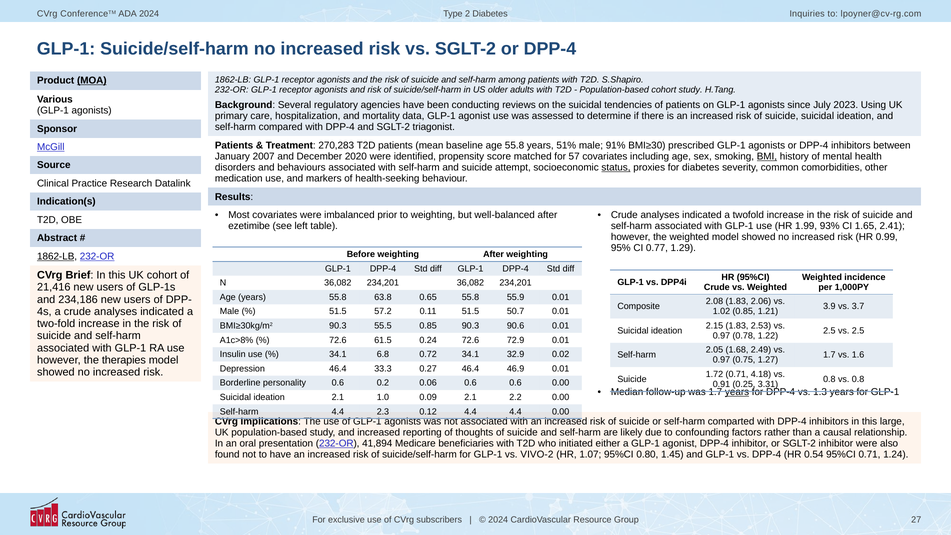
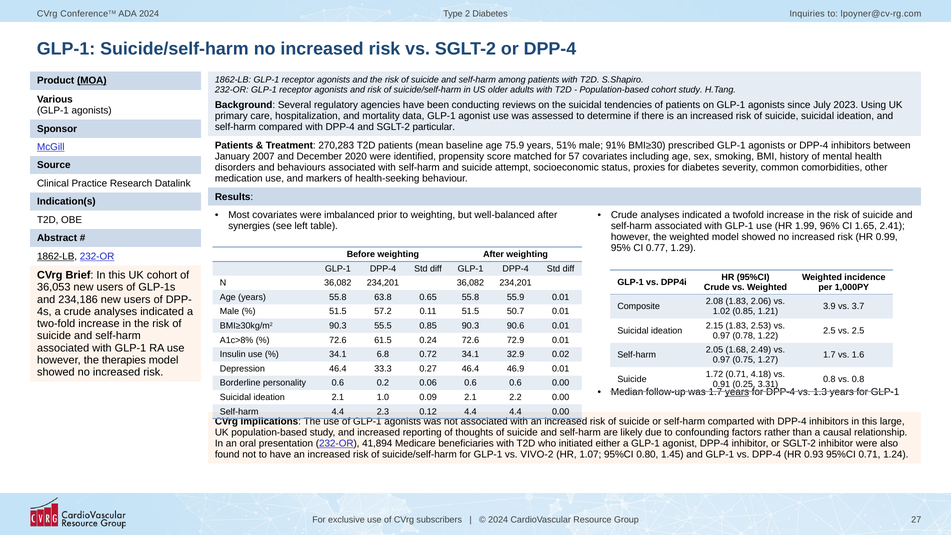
triagonist: triagonist -> particular (434, 127)
age 55.8: 55.8 -> 75.9 (515, 145)
BMI underline: present -> none (767, 156)
status underline: present -> none (616, 167)
ezetimibe: ezetimibe -> synergies (249, 226)
93%: 93% -> 96% (830, 226)
21,416: 21,416 -> 36,053 (54, 287)
0.54: 0.54 -> 0.93 (814, 454)
